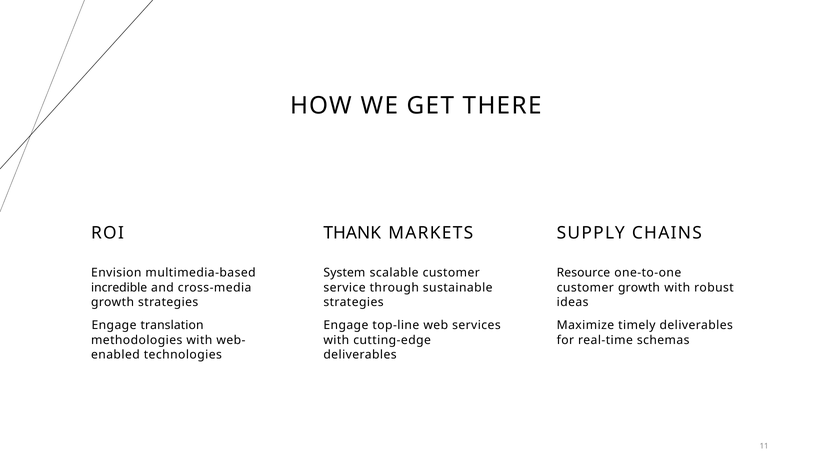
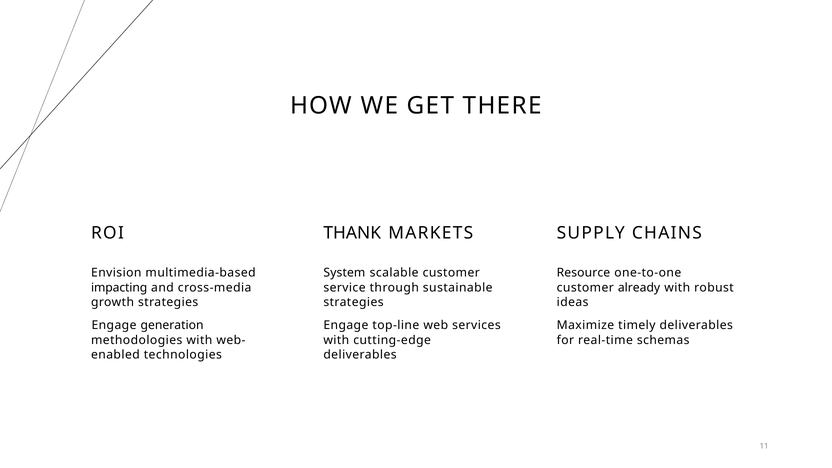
incredible: incredible -> impacting (119, 288)
customer growth: growth -> already (639, 288)
translation: translation -> generation (172, 325)
